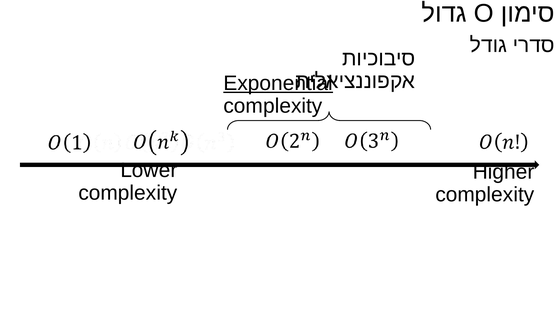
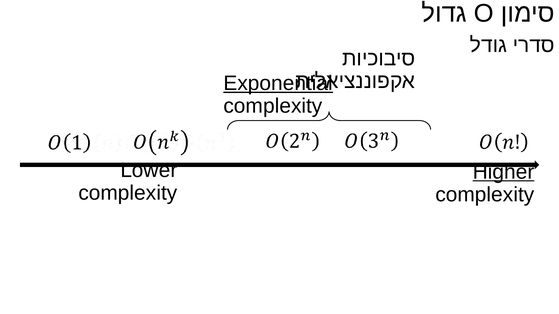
Higher underline: none -> present (504, 172)
